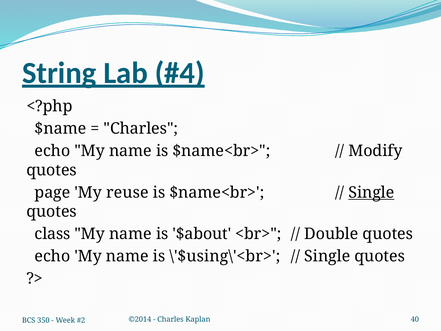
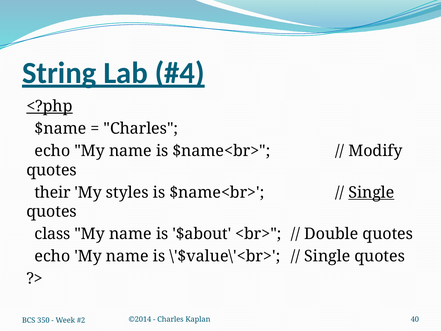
<?php underline: none -> present (49, 106)
page: page -> their (53, 192)
reuse: reuse -> styles (127, 192)
\'$using\'<br>: \'$using\'<br> -> \'$value\'<br> (225, 256)
